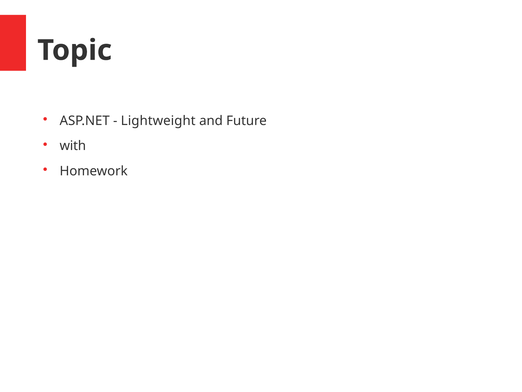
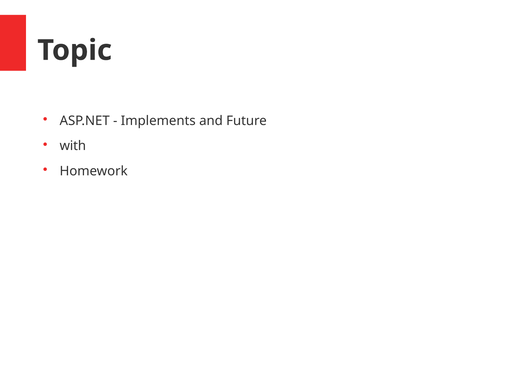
Lightweight: Lightweight -> Implements (158, 121)
